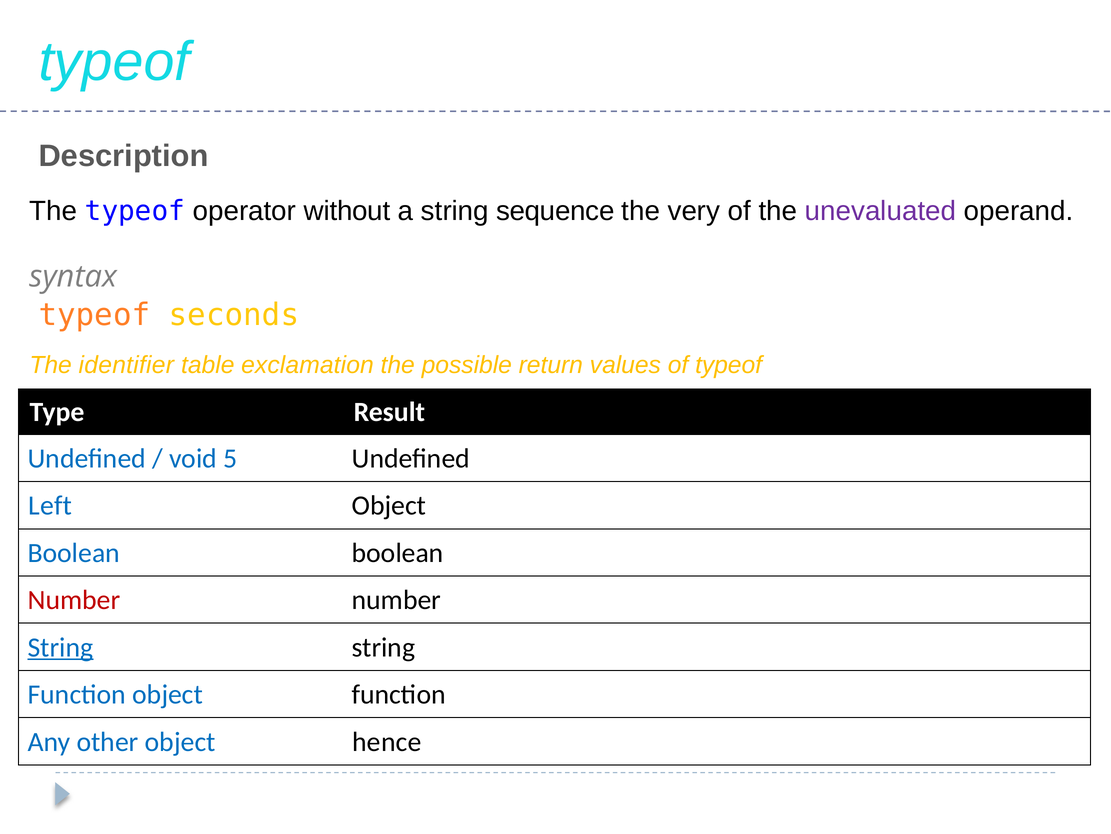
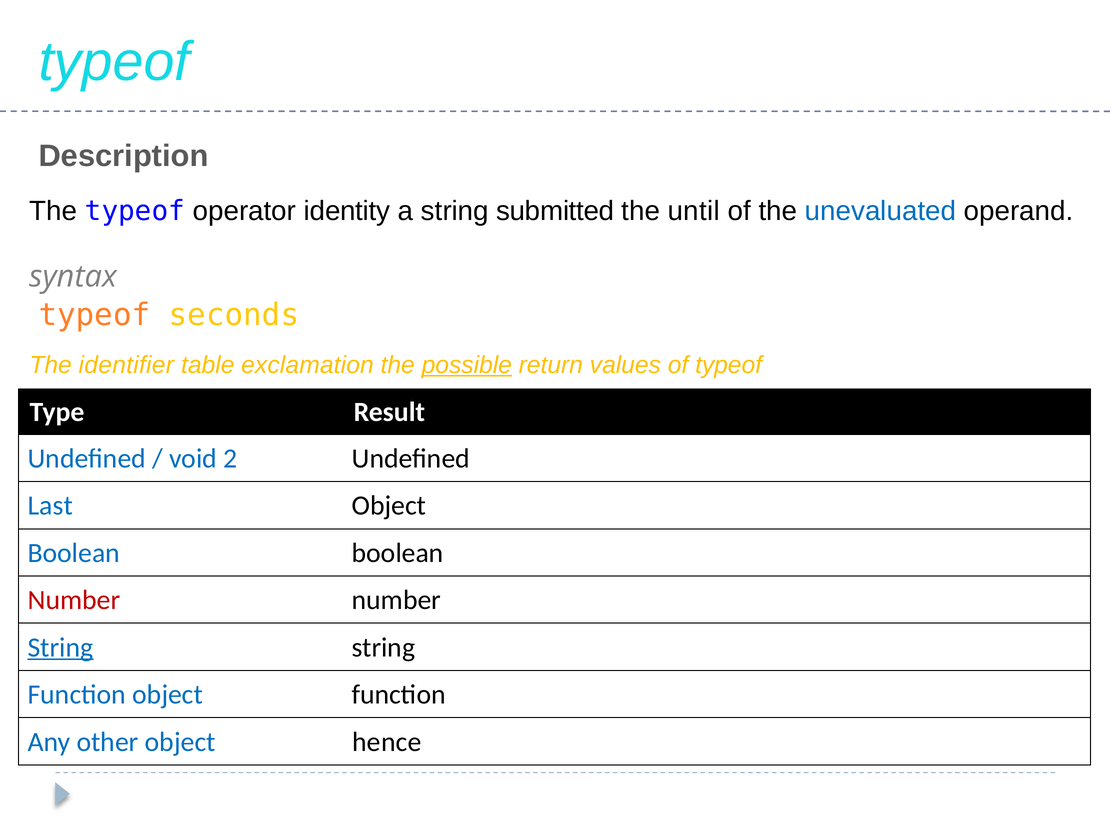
without: without -> identity (347, 211)
sequence: sequence -> submitted (555, 211)
very: very -> until (694, 211)
unevaluated colour: purple -> blue (880, 211)
possible underline: none -> present (467, 365)
5: 5 -> 2 (230, 458)
Left: Left -> Last (50, 505)
